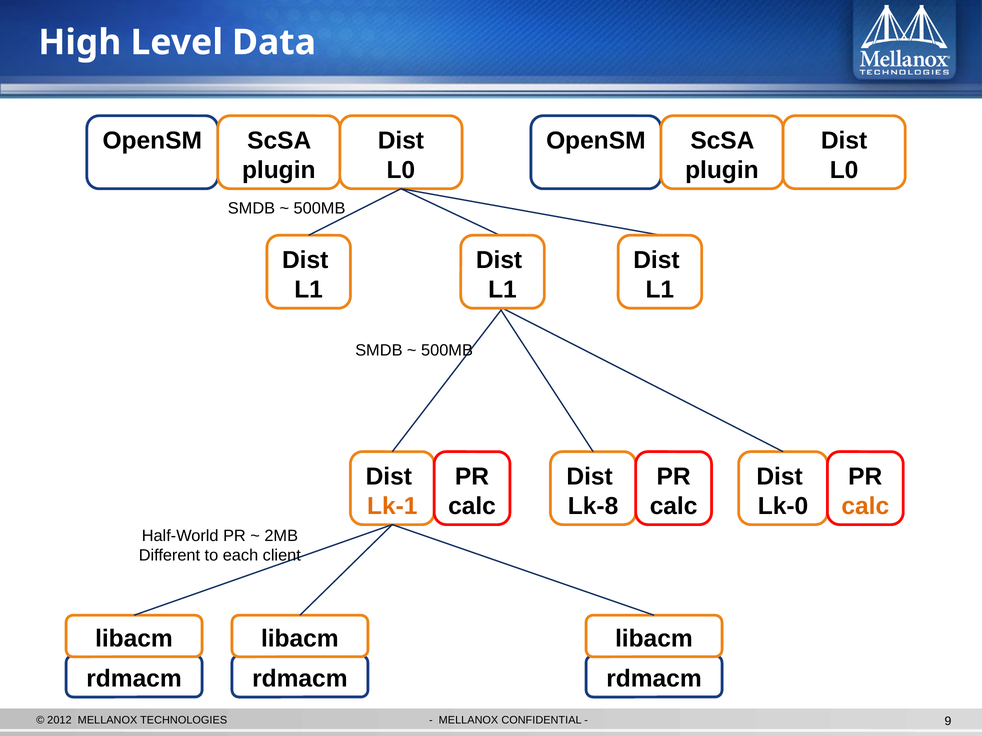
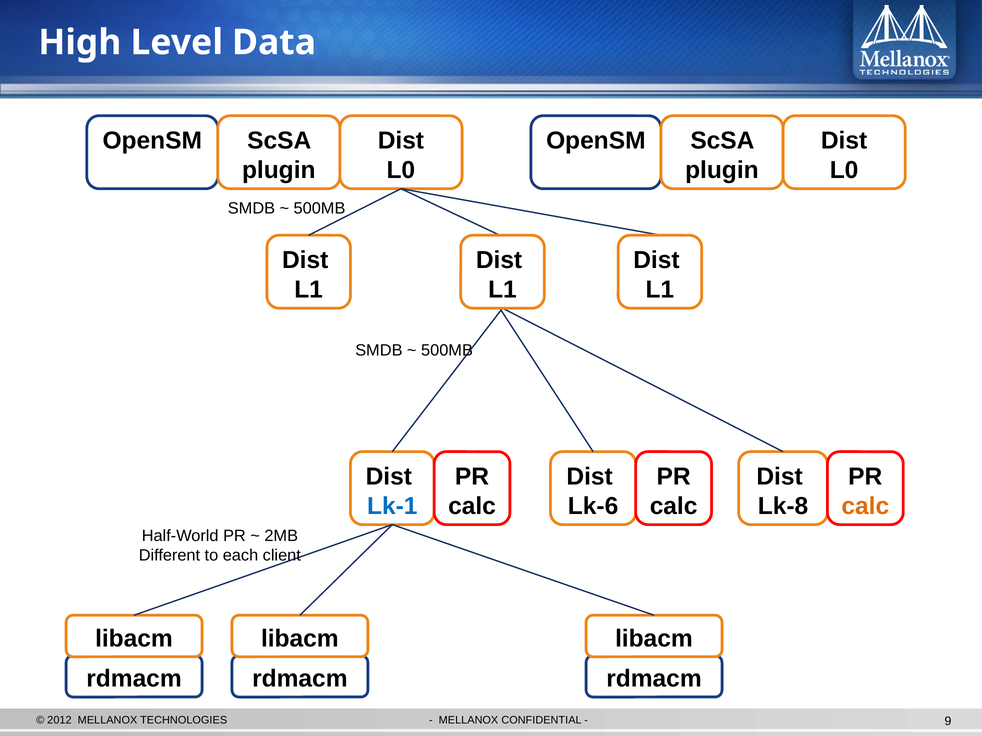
Lk-1 colour: orange -> blue (392, 506)
Lk-8: Lk-8 -> Lk-6 (593, 506)
Lk-0: Lk-0 -> Lk-8 (783, 506)
